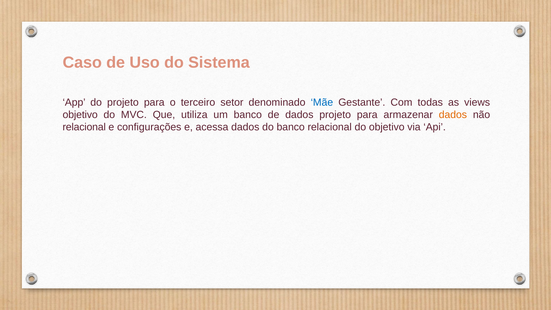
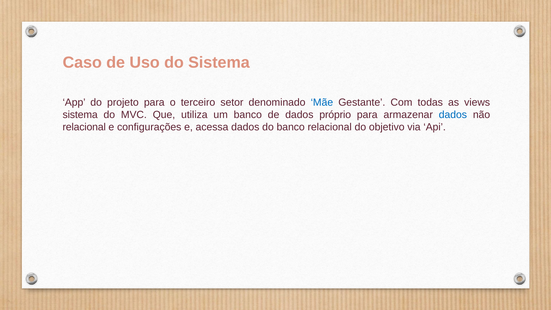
objetivo: objetivo -> sistema (80, 115)
dados projeto: projeto -> próprio (335, 115)
dados colour: orange -> blue (453, 115)
